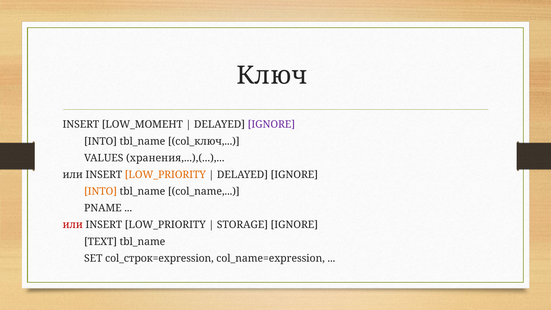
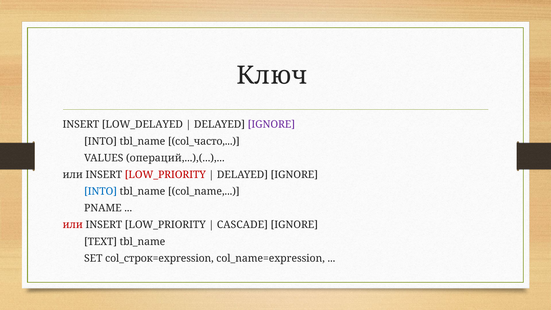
LOW_МОМЕНТ: LOW_МОМЕНТ -> LOW_DELAYED (142, 125)
col_ключ: col_ключ -> col_часто (204, 141)
хранения,...),(: хранения,...),( -> операций,...),( (175, 158)
LOW_PRIORITY colour: orange -> red (165, 175)
INTO colour: orange -> blue (101, 191)
STORAGE: STORAGE -> CASCADE (242, 225)
